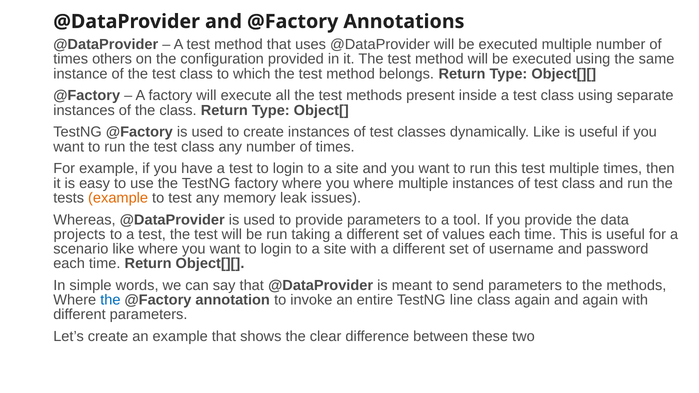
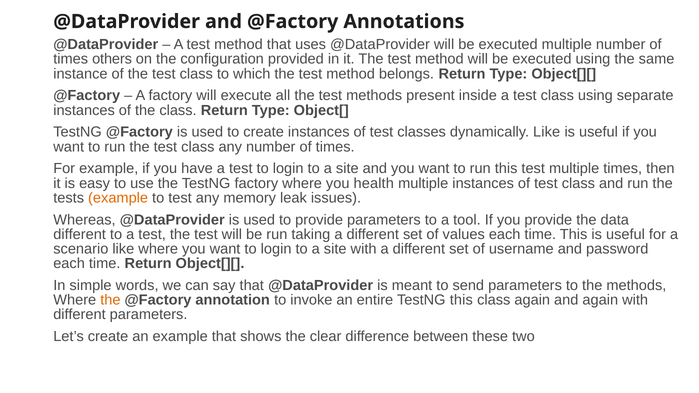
you where: where -> health (374, 183)
projects: projects -> different (80, 234)
the colour: blue -> orange (110, 300)
TestNG line: line -> this (461, 300)
